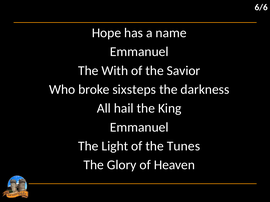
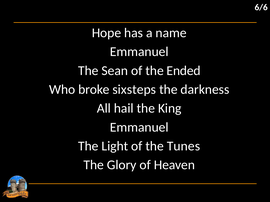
With: With -> Sean (115, 71)
Savior: Savior -> Ended (184, 71)
